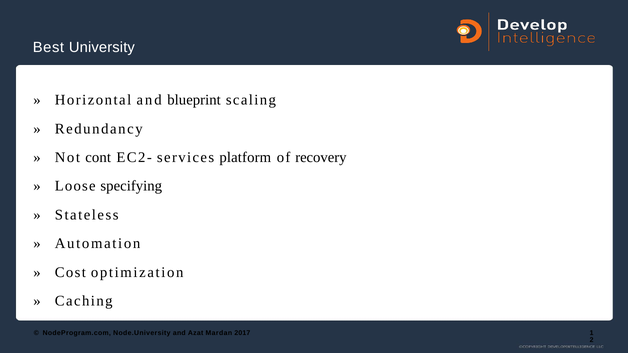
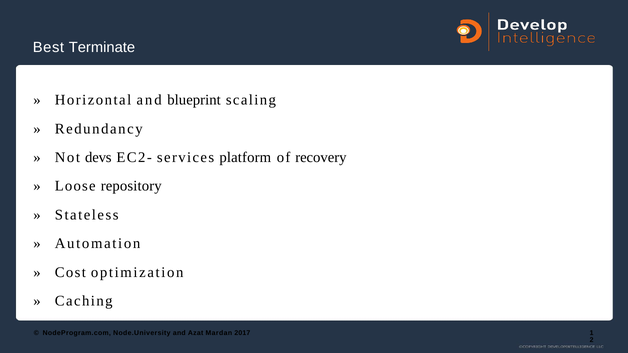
University: University -> Terminate (102, 47)
cont: cont -> devs (98, 158)
specifying: specifying -> repository (131, 186)
